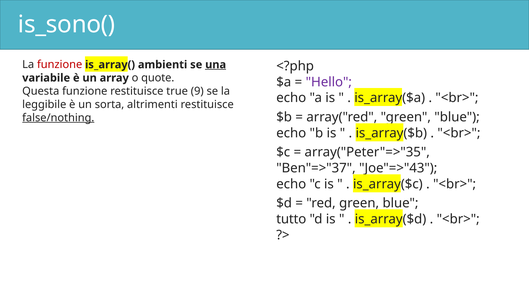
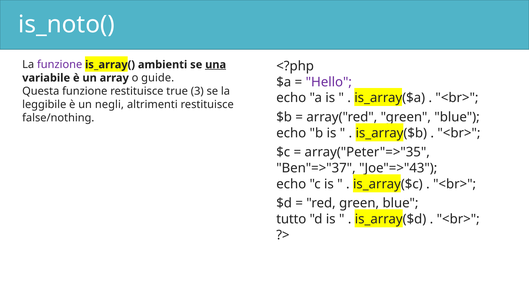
is_sono(: is_sono( -> is_noto( (66, 24)
funzione colour: red -> purple (60, 65)
quote: quote -> guide (158, 78)
9: 9 -> 3 (197, 91)
sorta: sorta -> negli (109, 104)
false/nothing underline: present -> none (58, 118)
